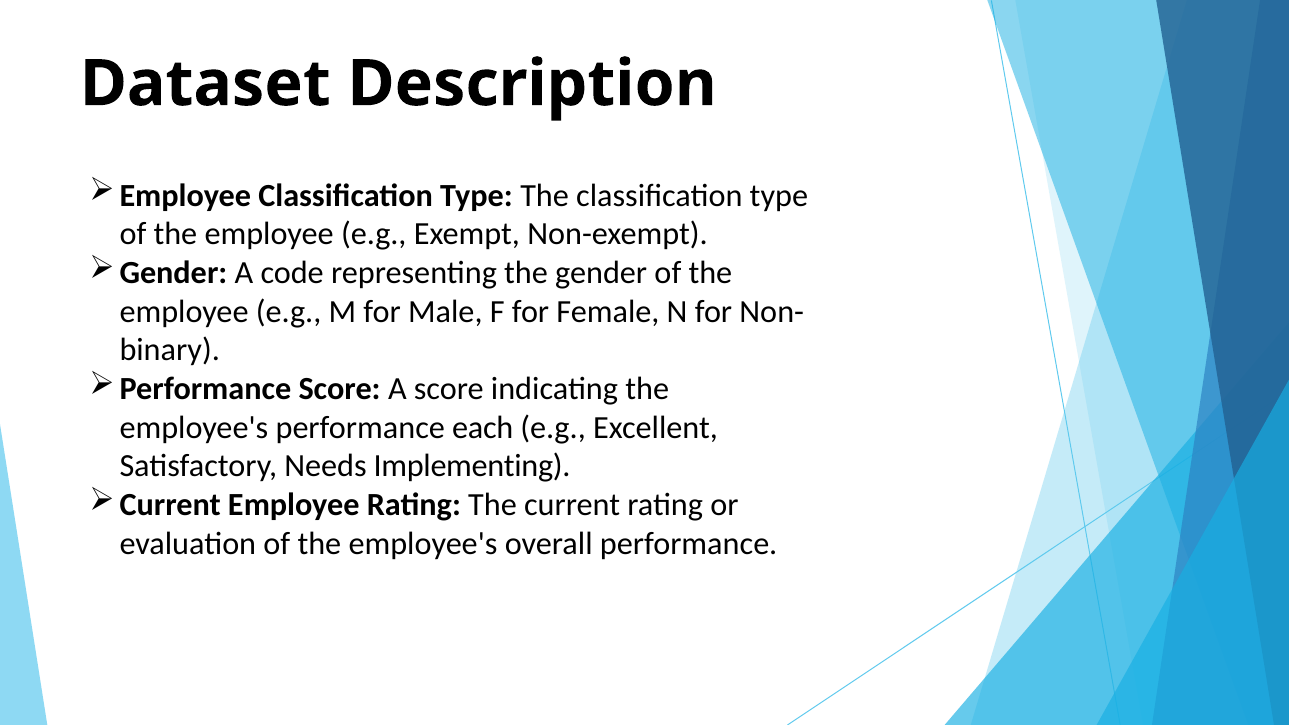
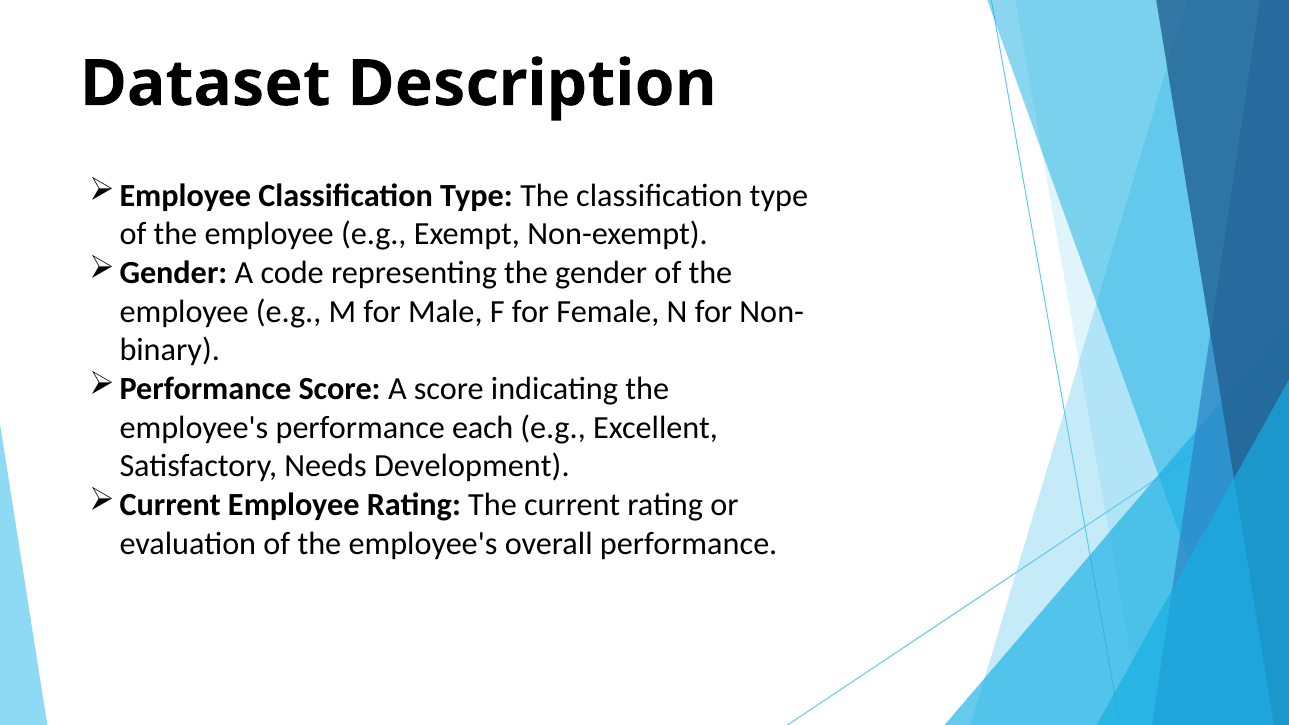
Implementing: Implementing -> Development (472, 466)
